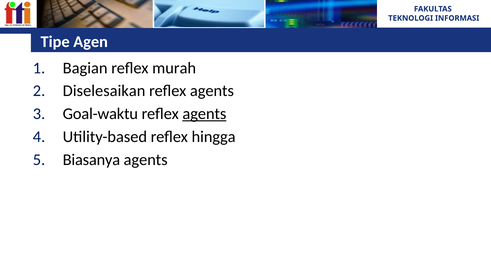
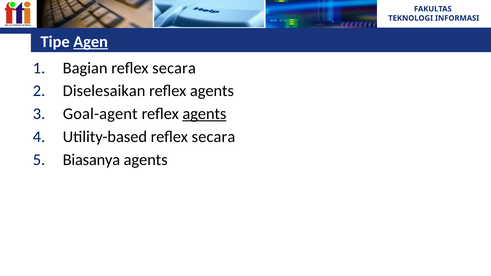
Agen underline: none -> present (91, 42)
murah: murah -> secara (174, 68)
Goal-waktu: Goal-waktu -> Goal-agent (100, 114)
Utility-based reflex hingga: hingga -> secara (213, 137)
